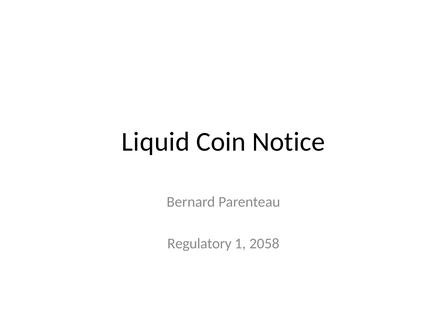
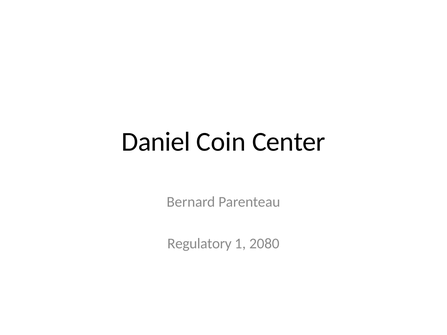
Liquid: Liquid -> Daniel (156, 142)
Notice: Notice -> Center (289, 142)
2058: 2058 -> 2080 (264, 244)
